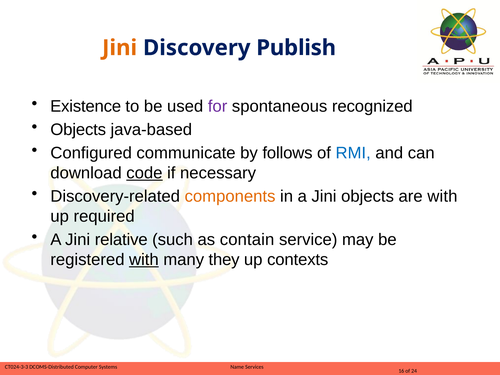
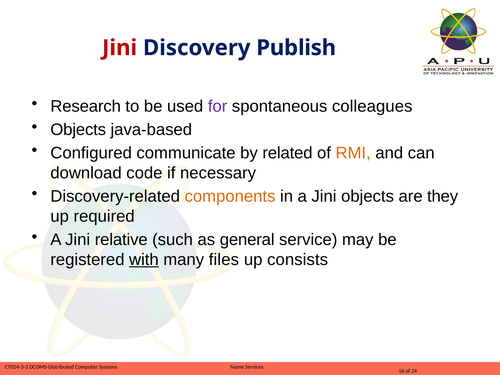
Jini colour: orange -> red (120, 48)
Existence: Existence -> Research (86, 106)
recognized: recognized -> colleagues (372, 106)
follows: follows -> related (287, 153)
RMI colour: blue -> orange (353, 153)
code underline: present -> none (144, 173)
are with: with -> they (443, 196)
contain: contain -> general (247, 240)
they: they -> files (224, 260)
contexts: contexts -> consists (298, 260)
